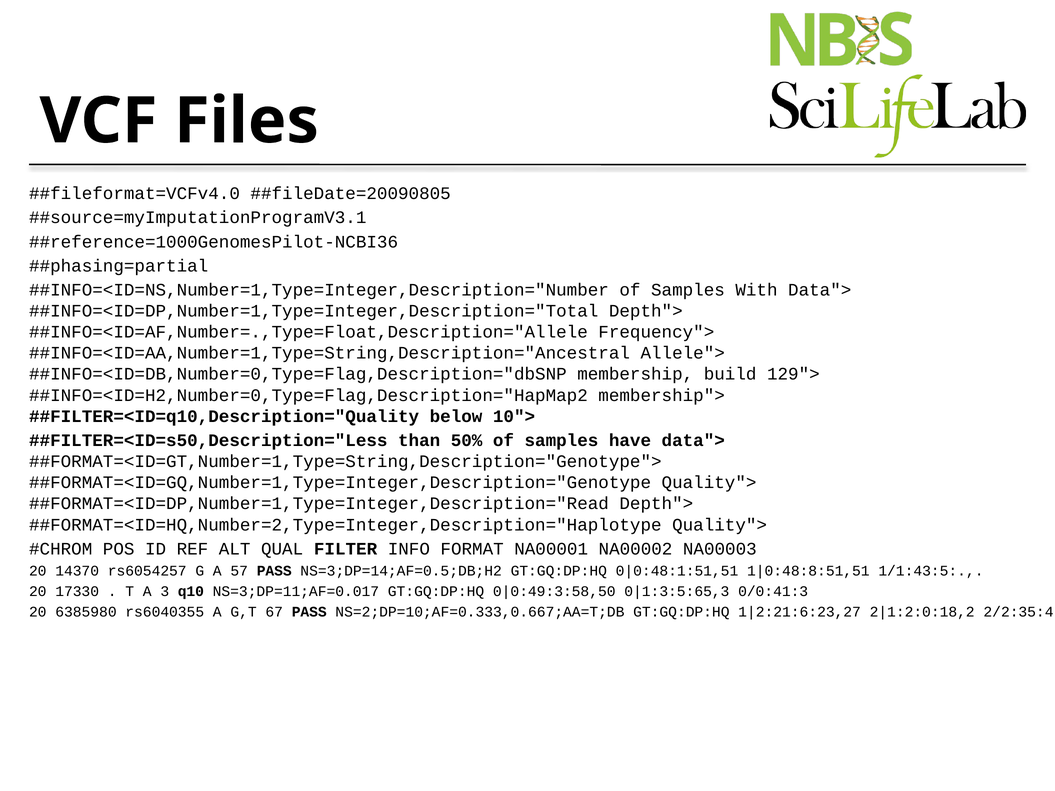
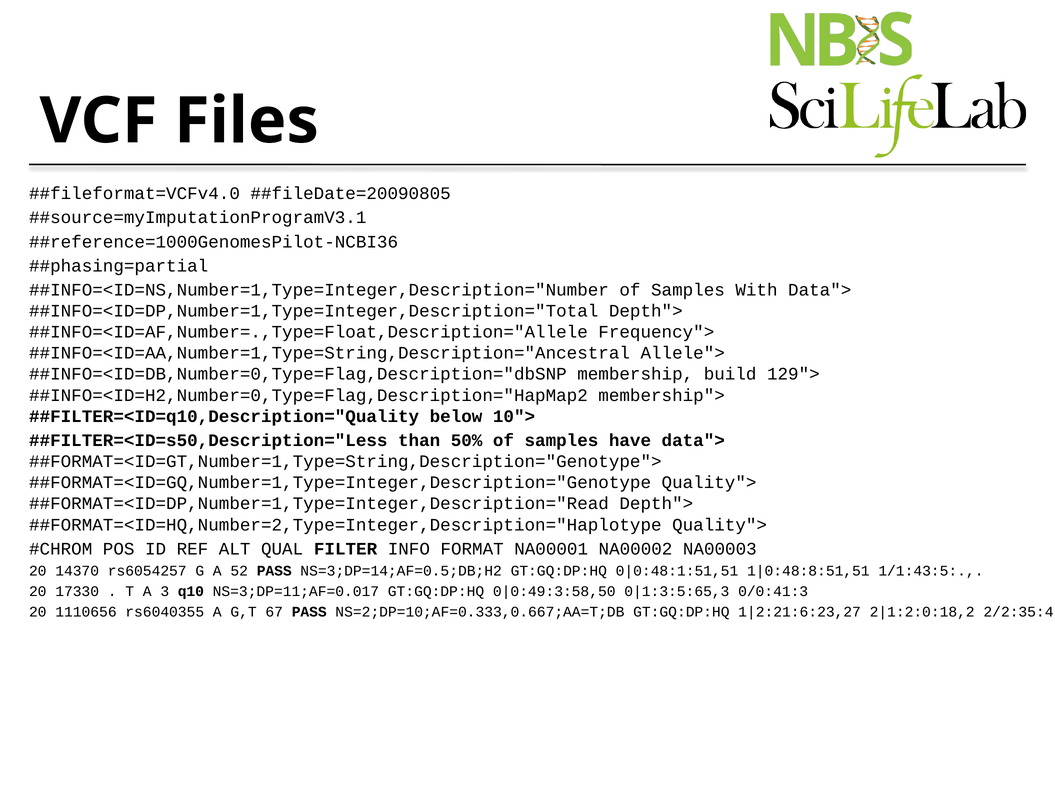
57: 57 -> 52 (239, 571)
6385980: 6385980 -> 1110656 (86, 612)
